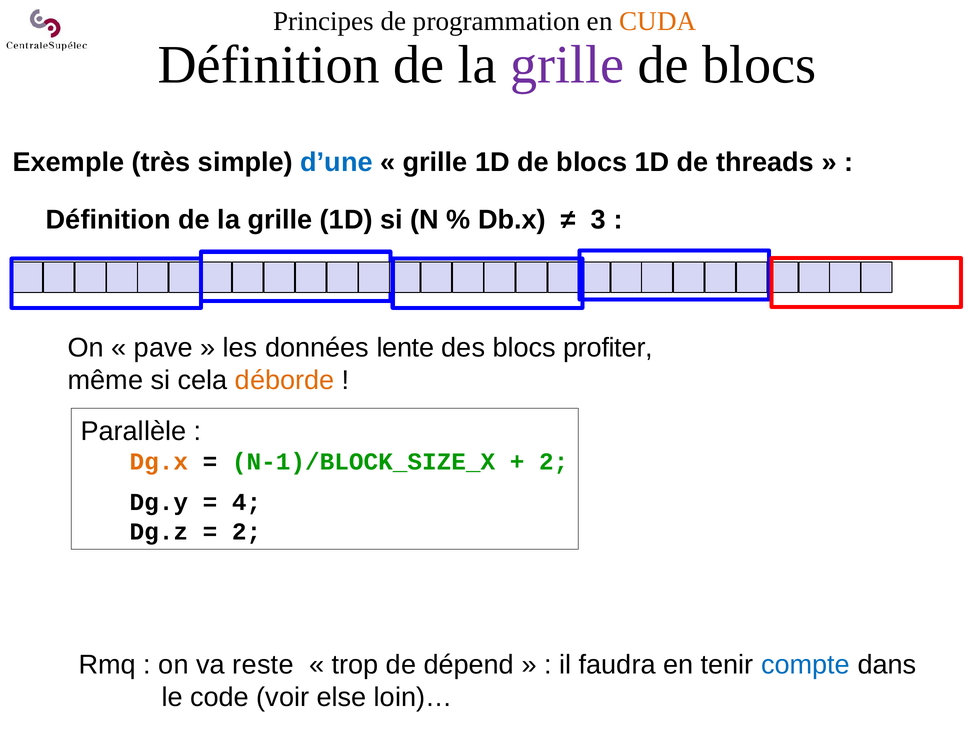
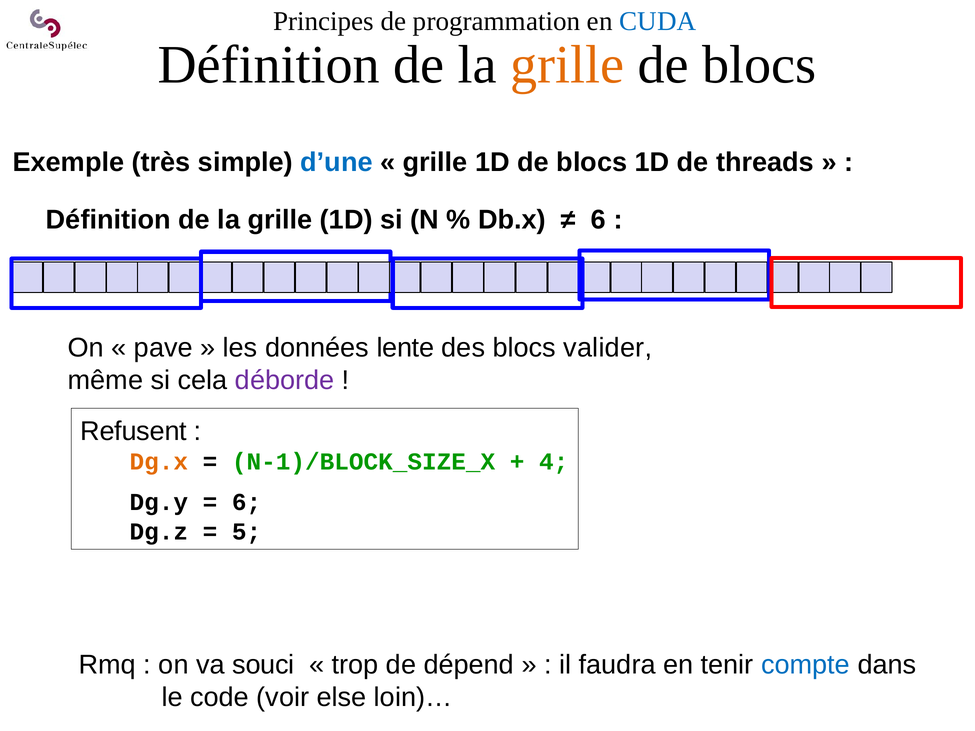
CUDA colour: orange -> blue (658, 21)
grille colour: purple -> orange (567, 65)
3: 3 -> 6 (598, 220)
profiter: profiter -> valider (608, 348)
déborde colour: orange -> purple (285, 380)
Parallèle: Parallèle -> Refusent (134, 431)
2: 2 -> 4 (554, 462)
4: 4 -> 6 (247, 503)
2: 2 -> 5 (247, 532)
reste: reste -> souci (263, 665)
